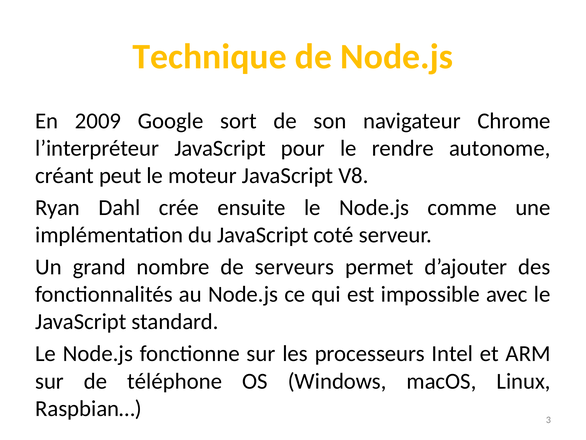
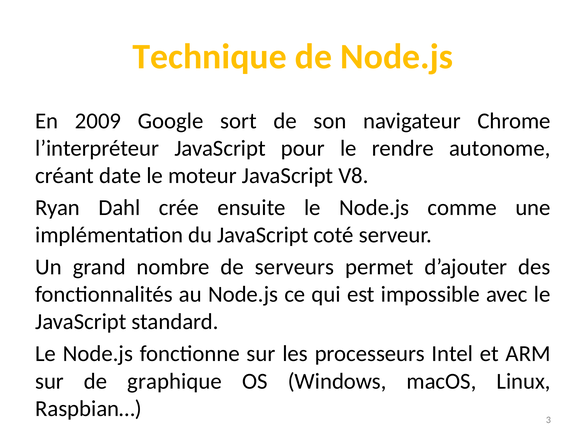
peut: peut -> date (120, 175)
téléphone: téléphone -> graphique (175, 381)
